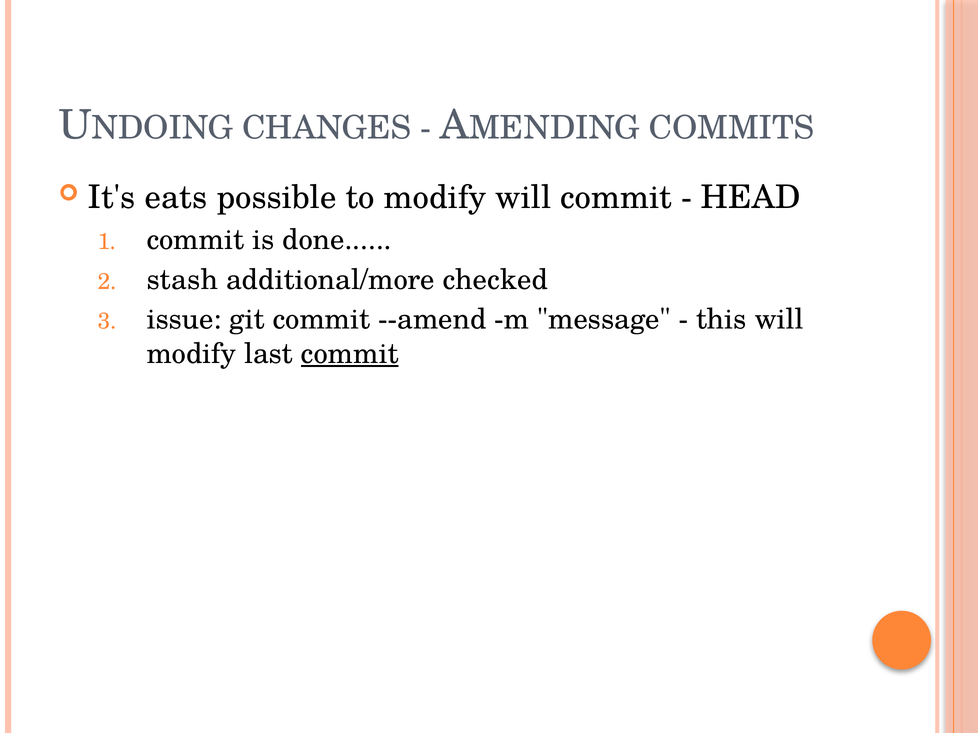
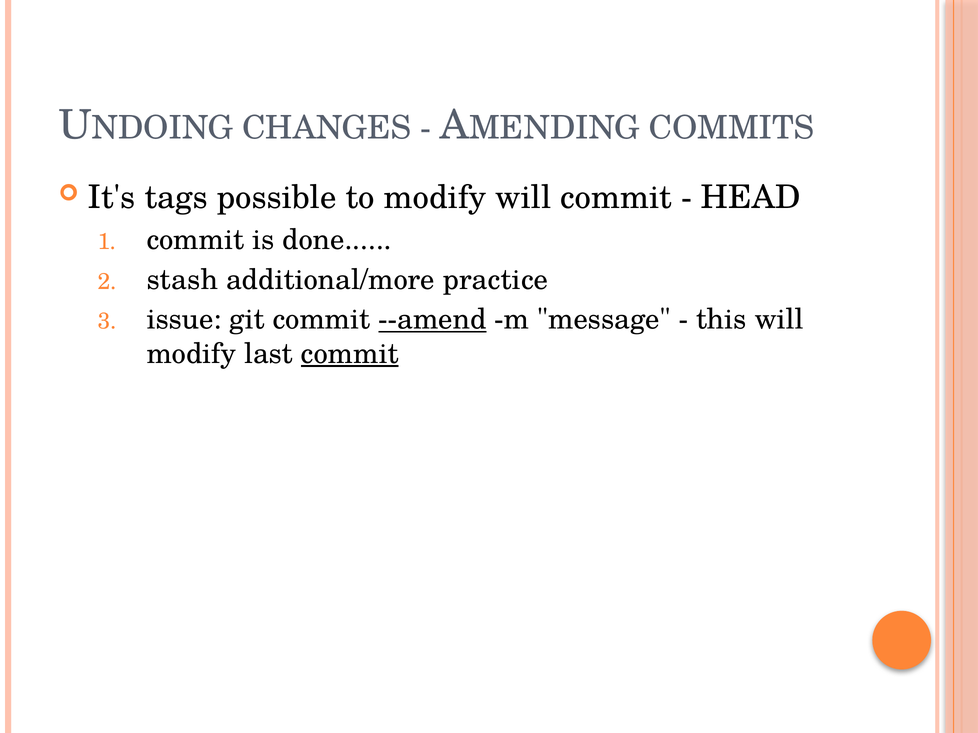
eats: eats -> tags (176, 198)
checked: checked -> practice (495, 280)
--amend underline: none -> present (432, 320)
